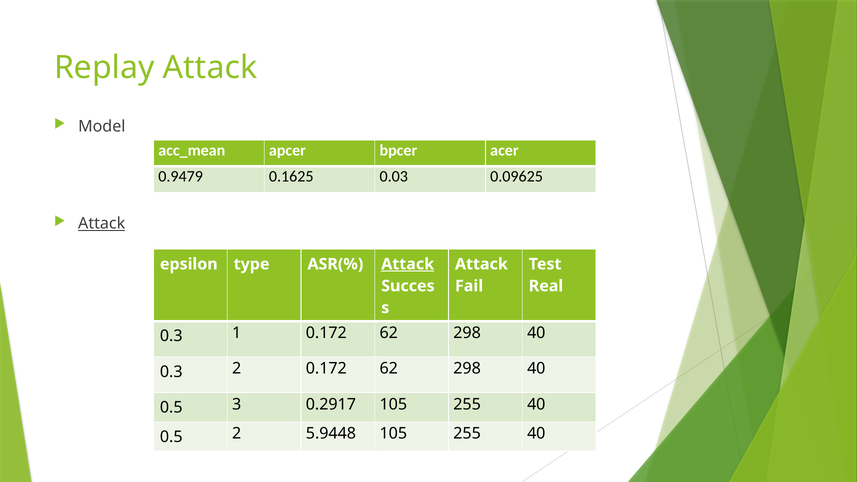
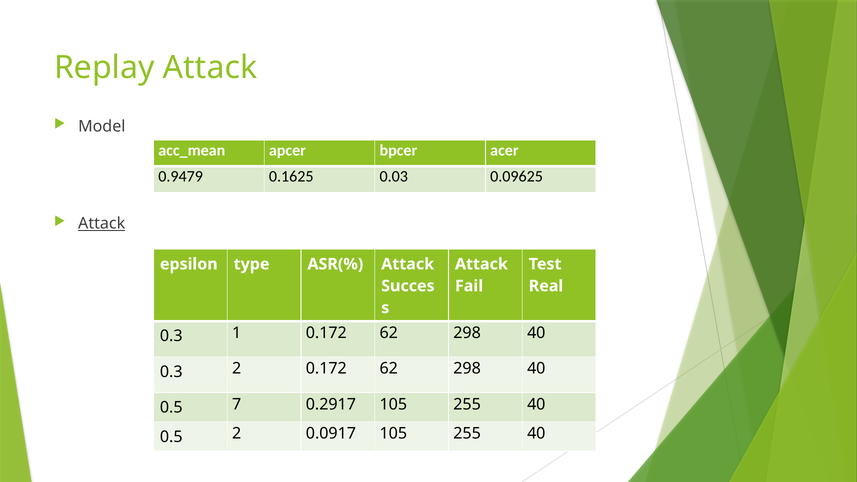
Attack underline: present -> none (408, 264)
3: 3 -> 7 (237, 404)
5.9448: 5.9448 -> 0.0917 (331, 434)
